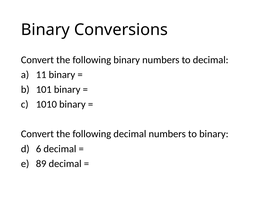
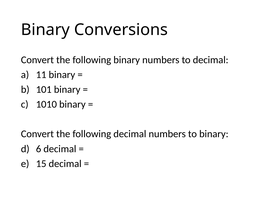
89: 89 -> 15 (41, 164)
